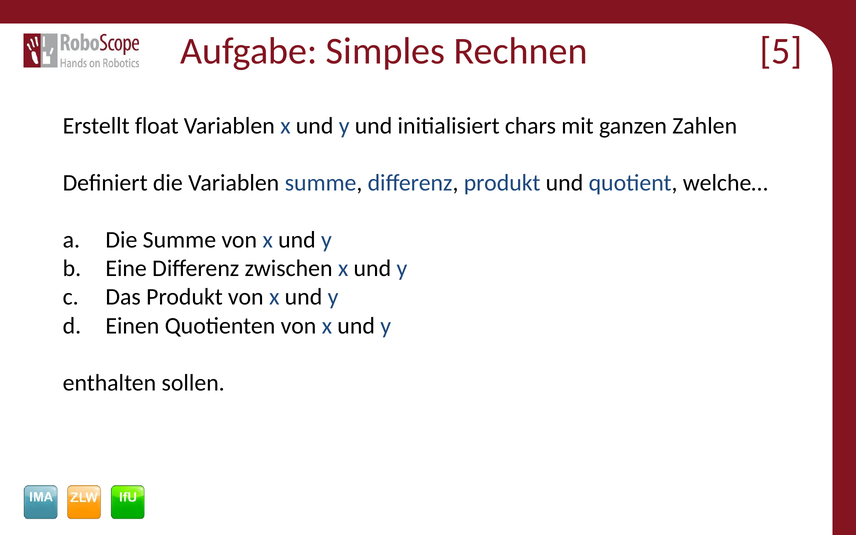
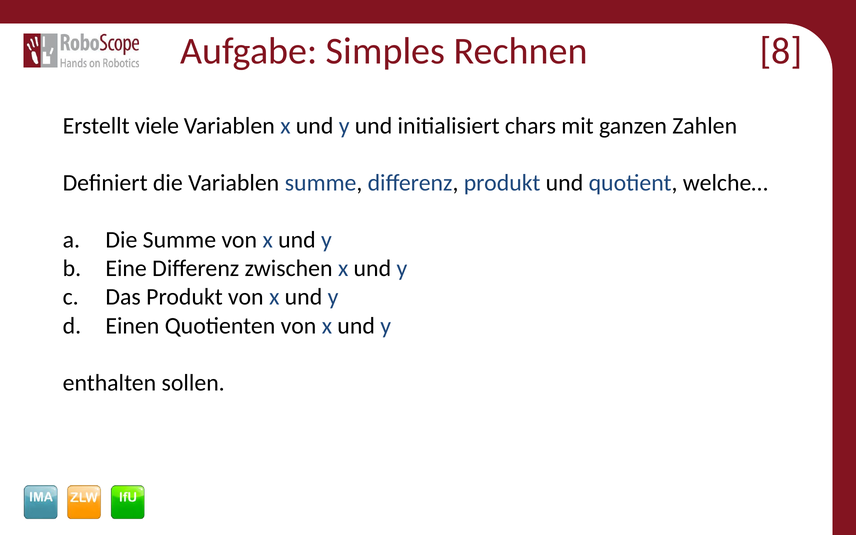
5: 5 -> 8 (781, 51)
float: float -> viele (157, 126)
